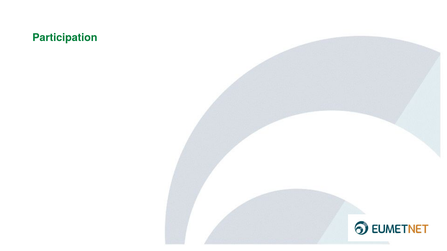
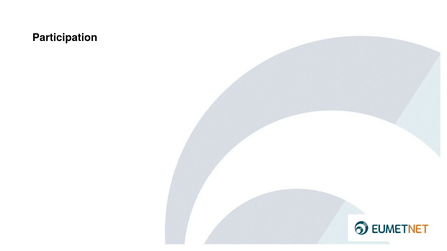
Participation colour: green -> black (65, 38)
